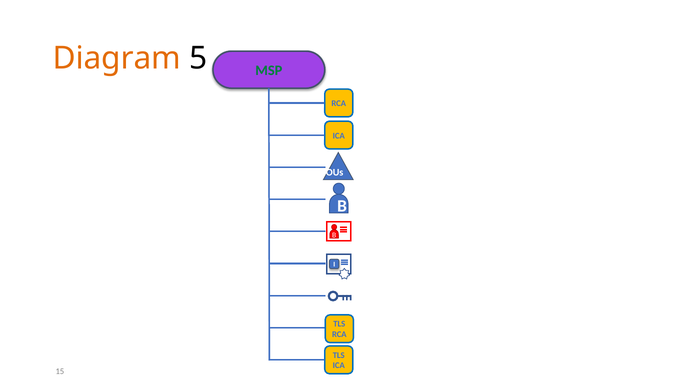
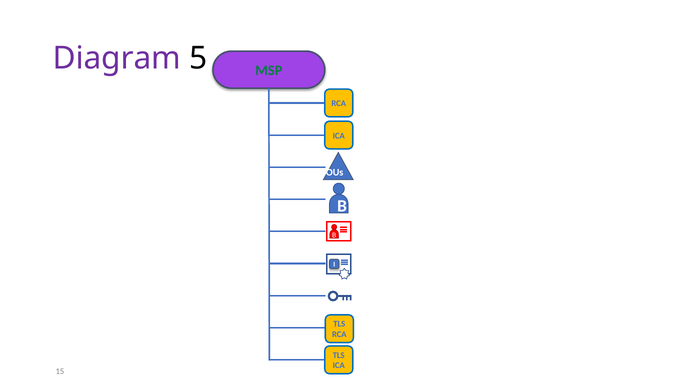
Diagram colour: orange -> purple (117, 58)
